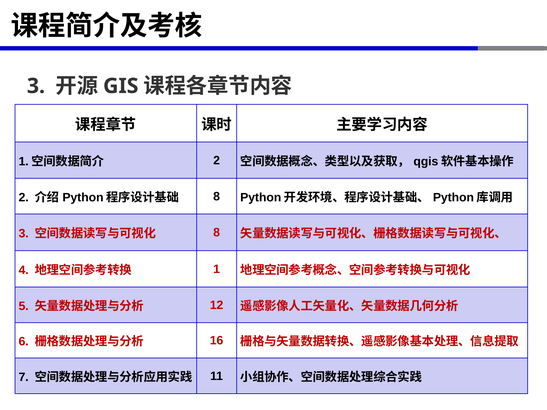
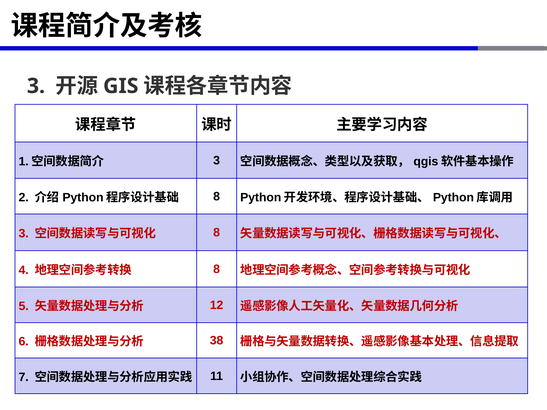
2: 2 -> 3 (217, 161)
1: 1 -> 8 (217, 269)
16: 16 -> 38 (217, 341)
